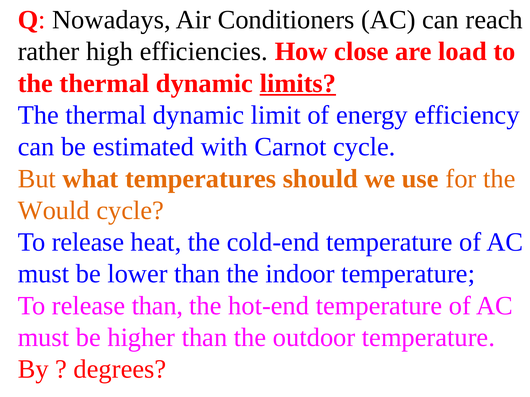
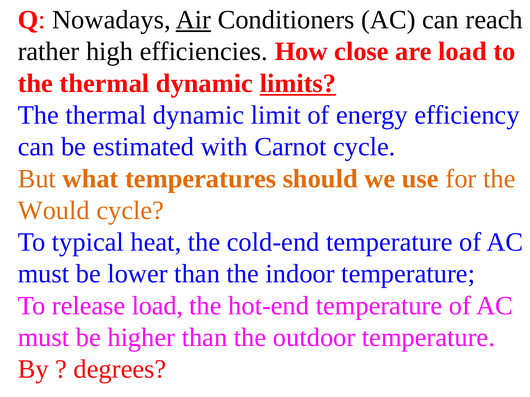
Air underline: none -> present (193, 20)
release: release -> typical (88, 242)
release than: than -> load (157, 306)
